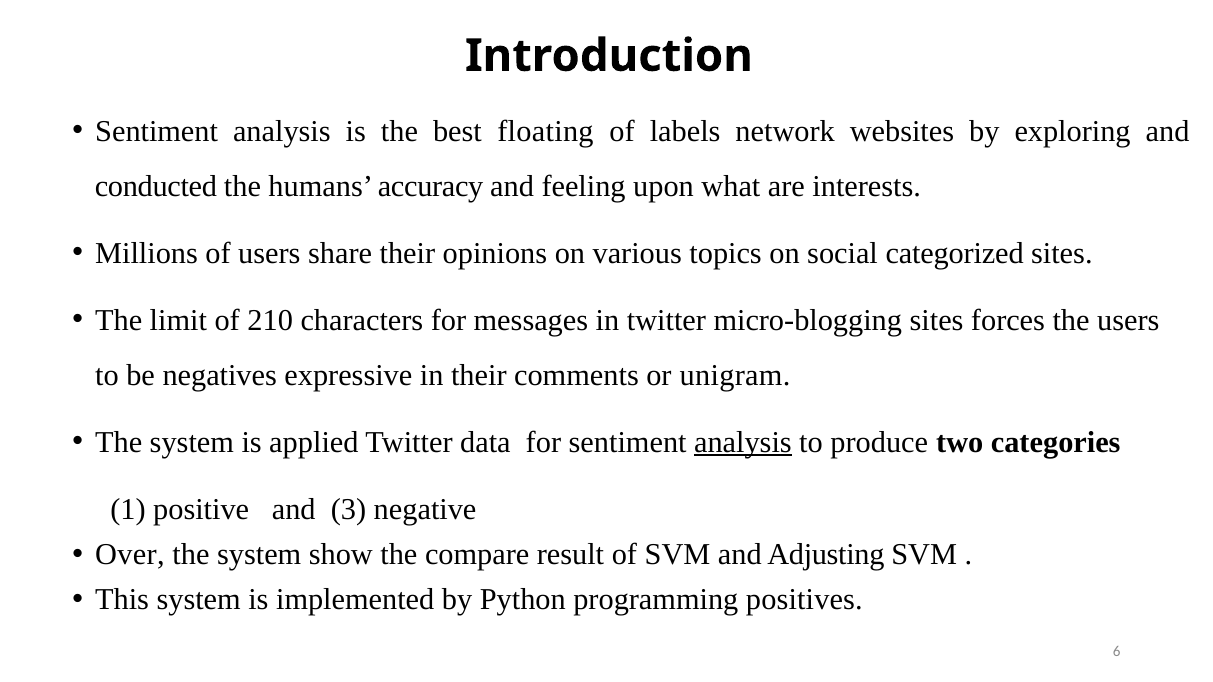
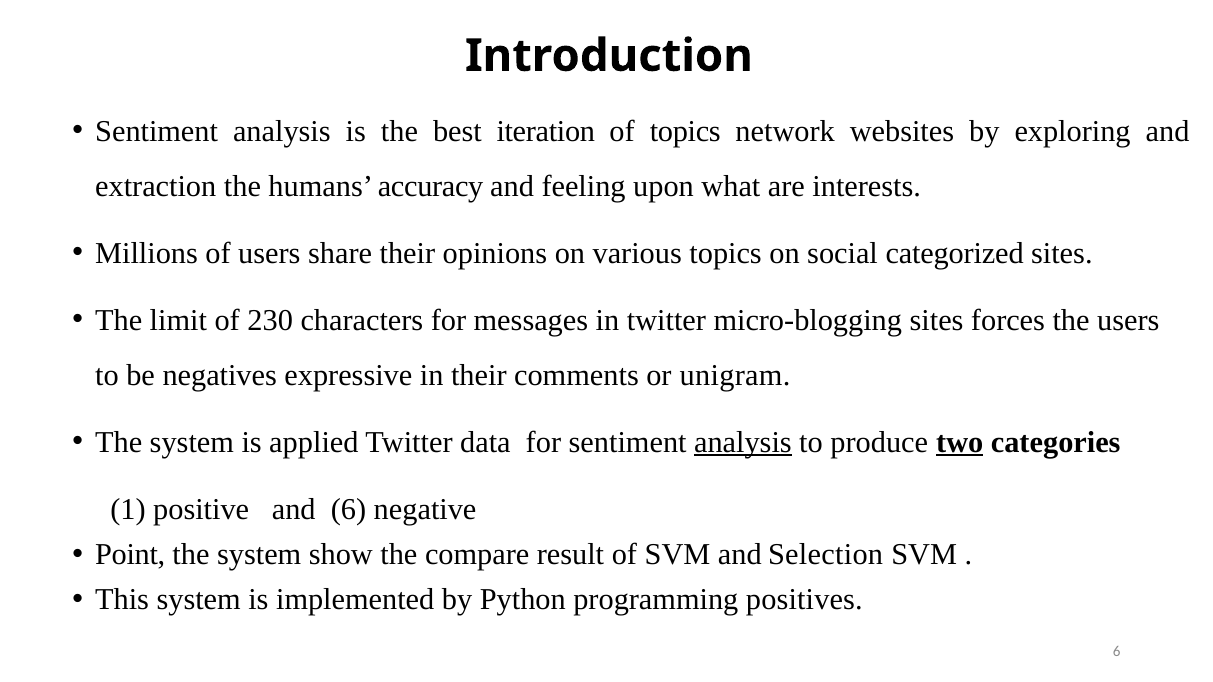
floating: floating -> iteration (546, 132)
of labels: labels -> topics (685, 132)
conducted: conducted -> extraction (156, 186)
210: 210 -> 230 (270, 321)
two underline: none -> present (960, 443)
and 3: 3 -> 6 (348, 510)
Over: Over -> Point (130, 555)
Adjusting: Adjusting -> Selection (826, 555)
